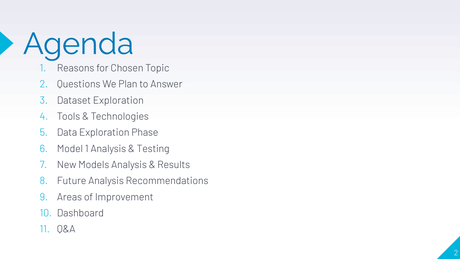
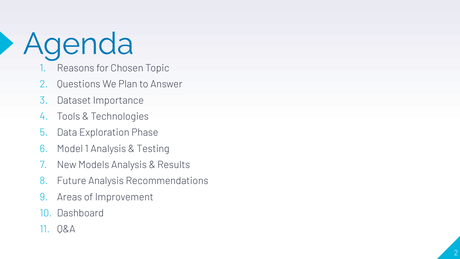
Dataset Exploration: Exploration -> Importance (118, 100)
